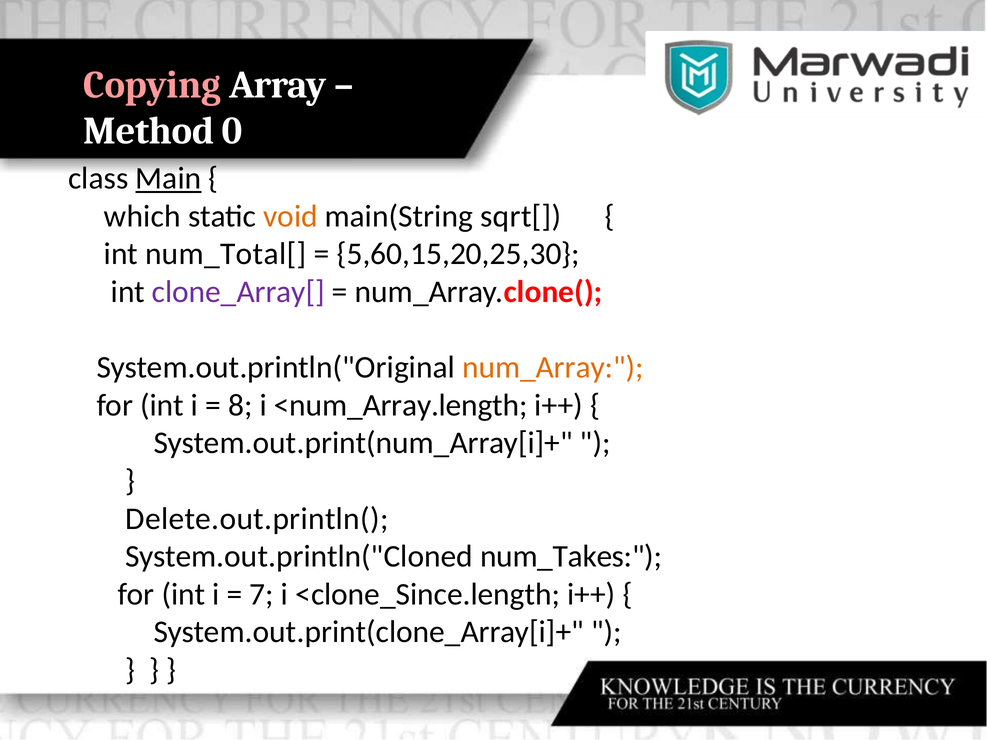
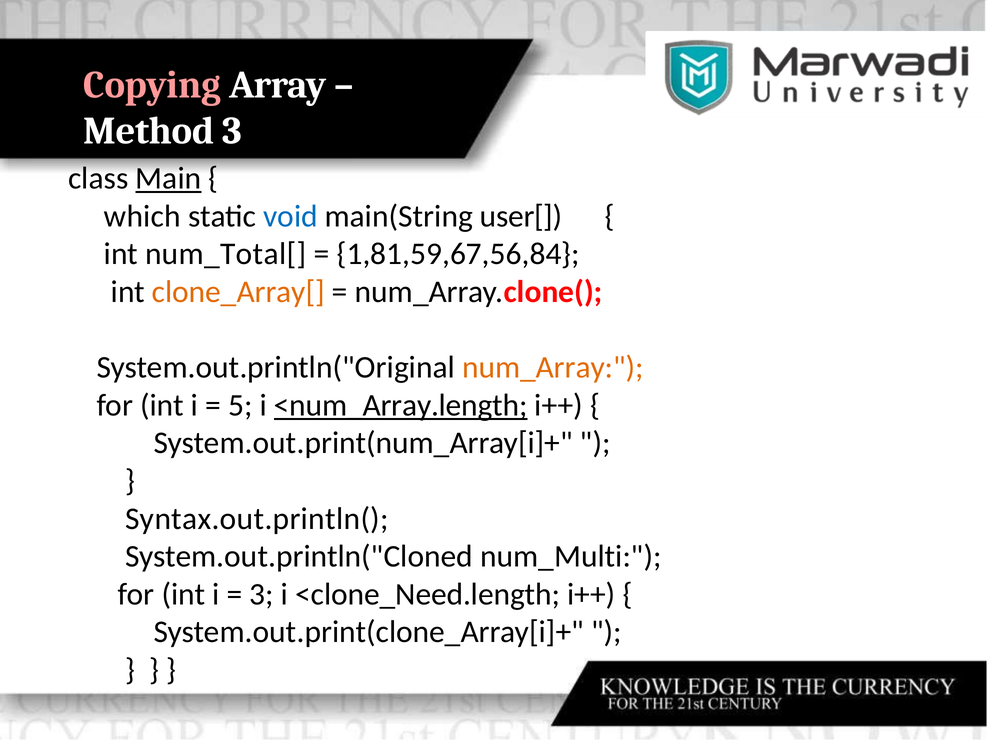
Method 0: 0 -> 3 (232, 131)
void colour: orange -> blue (291, 216)
sqrt[: sqrt[ -> user[ (521, 216)
5,60,15,20,25,30: 5,60,15,20,25,30 -> 1,81,59,67,56,84 (458, 254)
clone_Array[ colour: purple -> orange (238, 292)
8: 8 -> 5 (240, 405)
<num_Array.length underline: none -> present (401, 405)
Delete.out.println(: Delete.out.println( -> Syntax.out.println( (257, 519)
num_Takes: num_Takes -> num_Multi (571, 557)
7: 7 -> 3 (262, 594)
<clone_Since.length: <clone_Since.length -> <clone_Need.length (428, 594)
